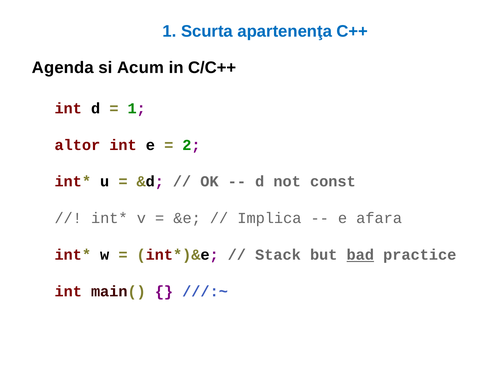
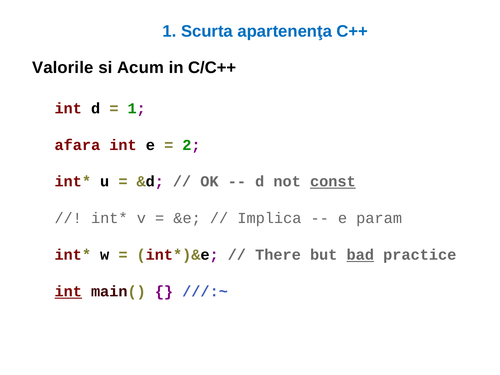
Agenda: Agenda -> Valorile (63, 68)
altor: altor -> afara (77, 145)
const underline: none -> present (333, 182)
afara: afara -> param (379, 218)
Stack: Stack -> There (278, 255)
int underline: none -> present (68, 292)
